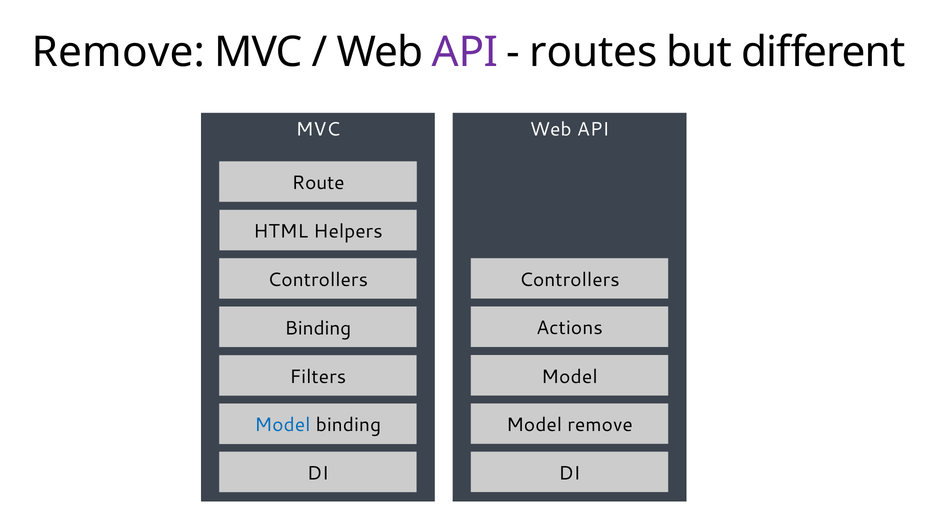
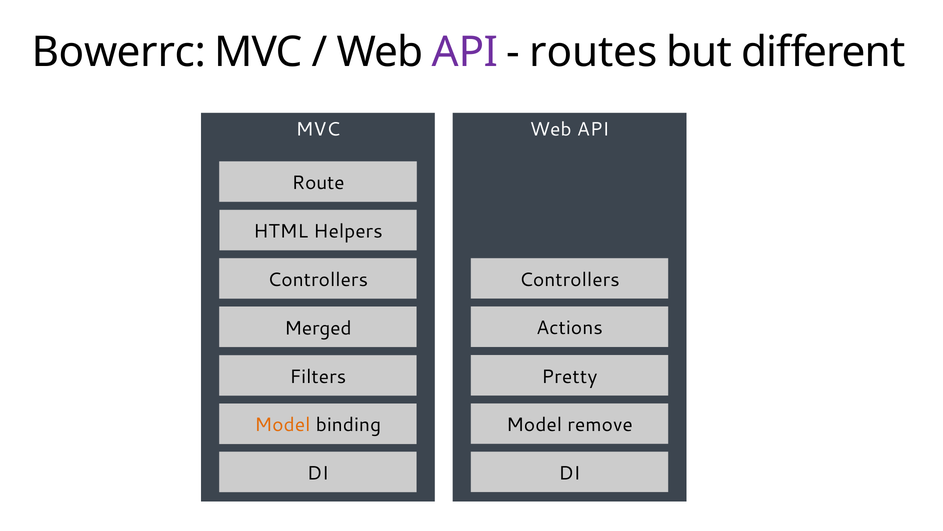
Remove: Remove -> Bowerrc (119, 52)
Binding: Binding -> Merged (318, 328)
Model: Model -> Pretty (569, 376)
Model colour: blue -> orange (282, 425)
